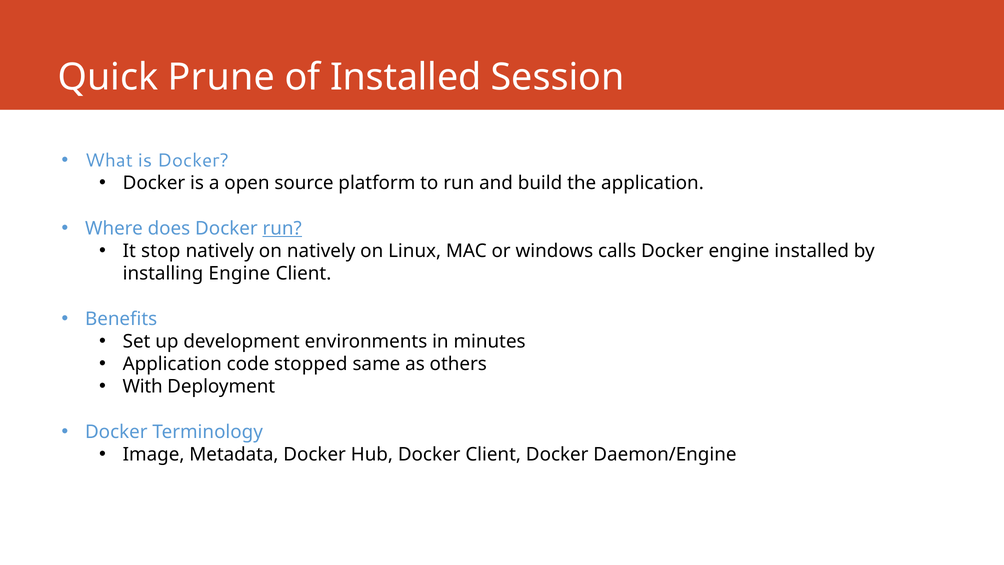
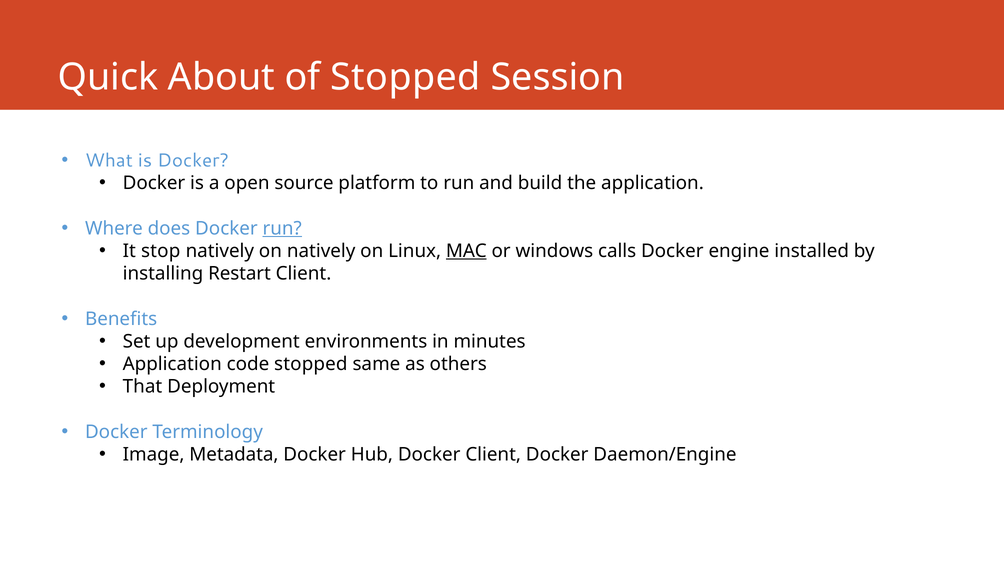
Prune: Prune -> About (221, 77)
of Installed: Installed -> Stopped (405, 77)
MAC underline: none -> present (466, 251)
installing Engine: Engine -> Restart (240, 274)
With: With -> That (143, 387)
